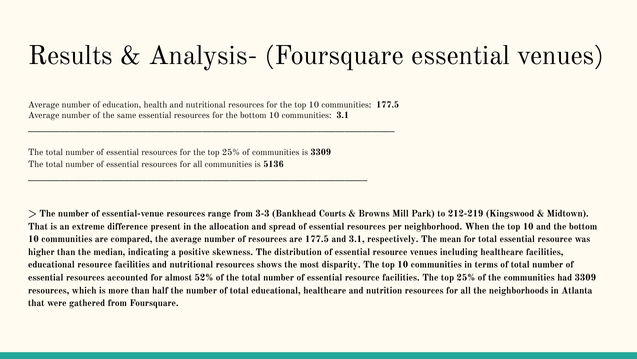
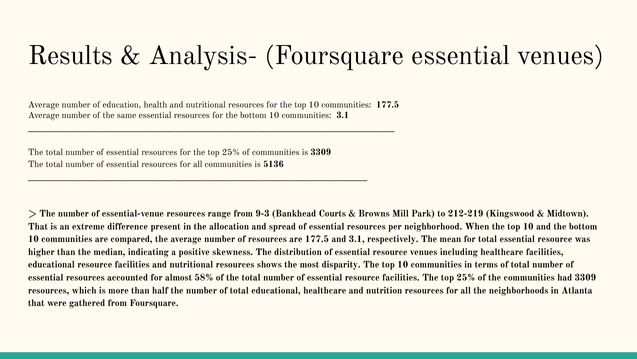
3-3: 3-3 -> 9-3 (262, 213)
52%: 52% -> 58% (204, 277)
